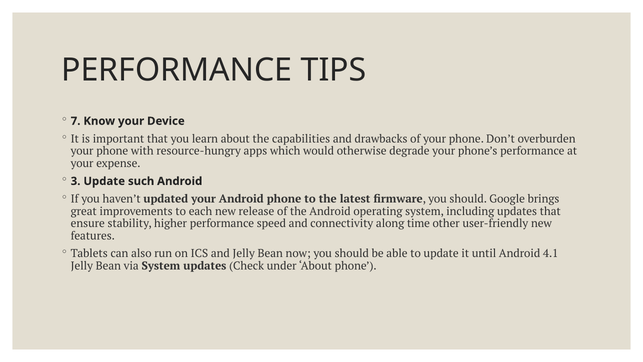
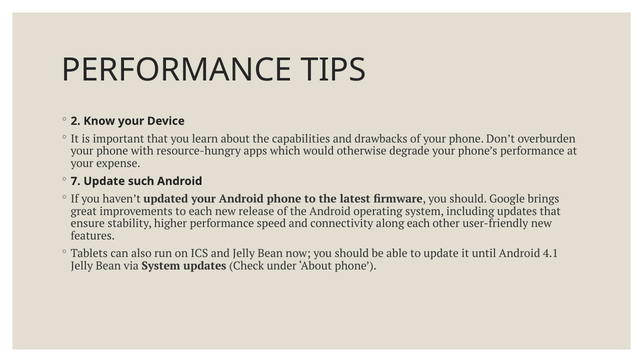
7: 7 -> 2 (76, 121)
3: 3 -> 7 (76, 181)
along time: time -> each (418, 223)
